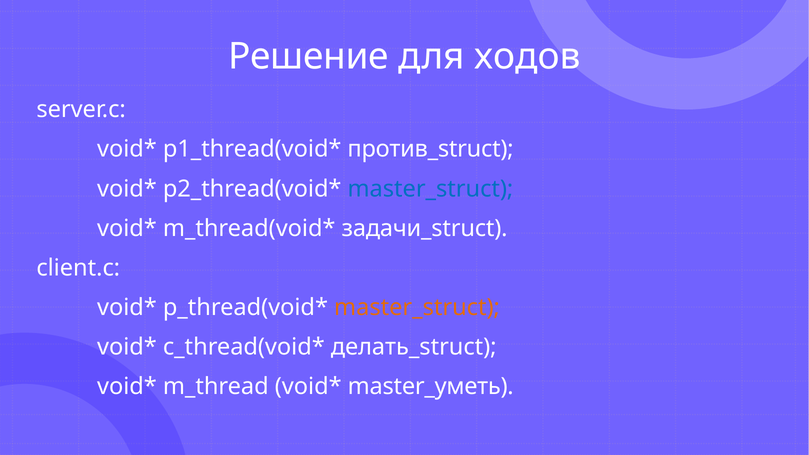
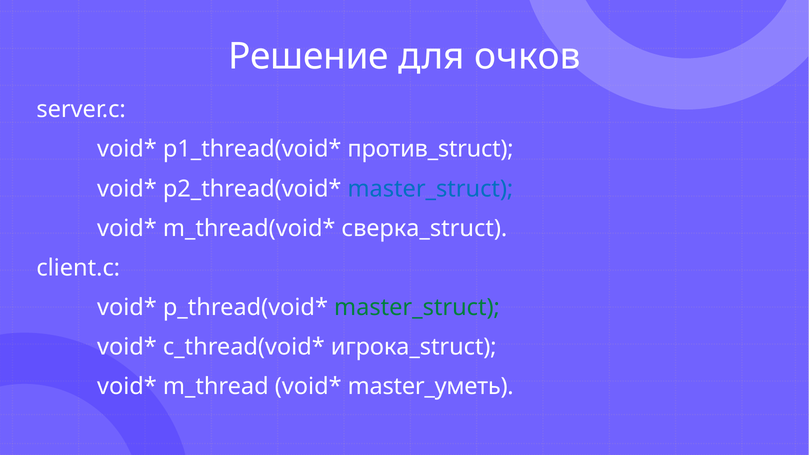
ходов: ходов -> очков (527, 56)
задачи_struct: задачи_struct -> сверка_struct (424, 228)
master_struct colour: orange -> green (417, 308)
делать_struct: делать_struct -> игрока_struct (414, 347)
